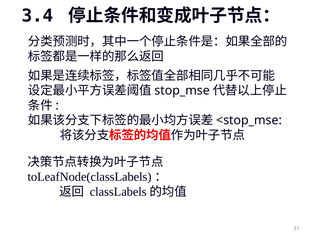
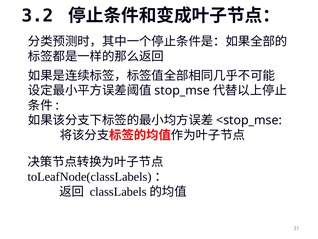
3.4: 3.4 -> 3.2 (37, 16)
